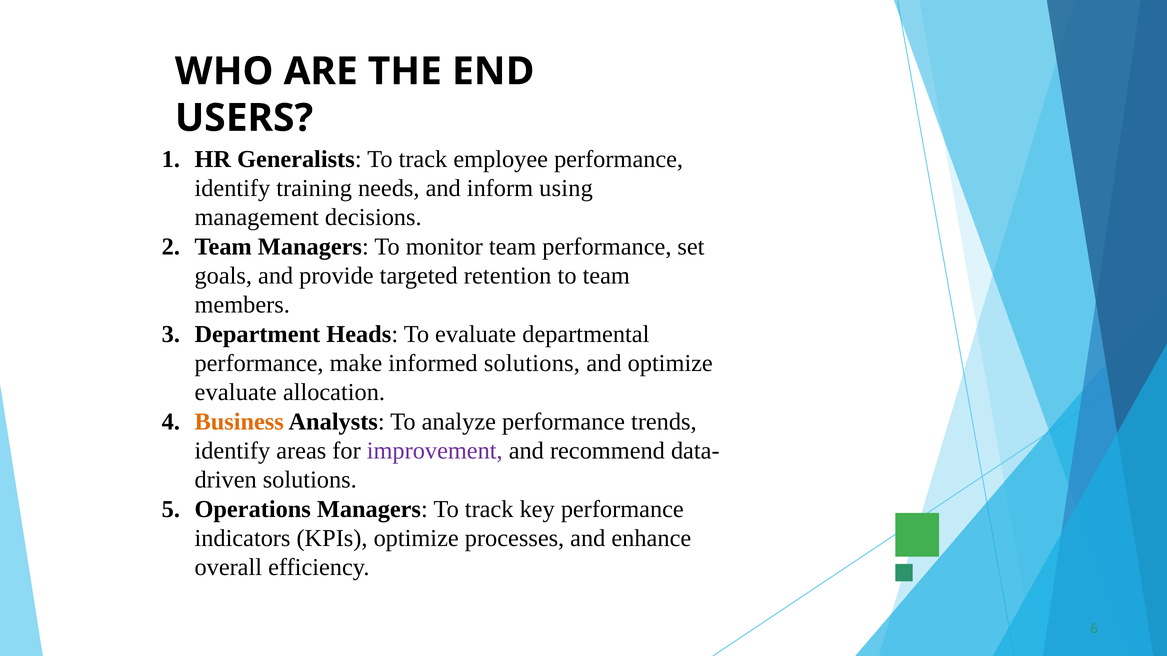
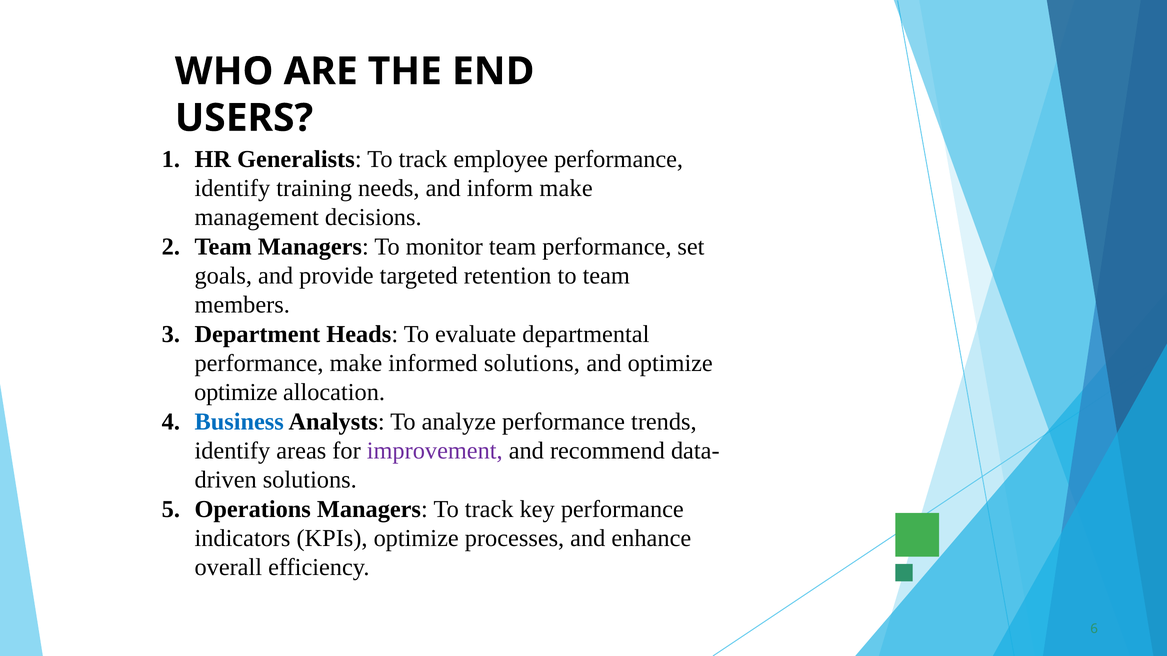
inform using: using -> make (566, 188)
evaluate: evaluate -> optimize (236, 393)
Business colour: orange -> blue (239, 422)
